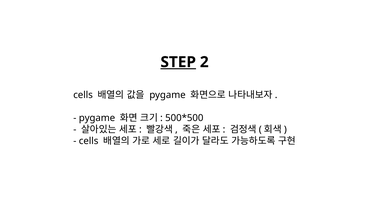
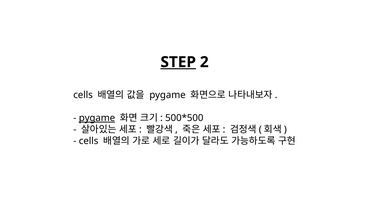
pygame underline: none -> present (97, 118)
